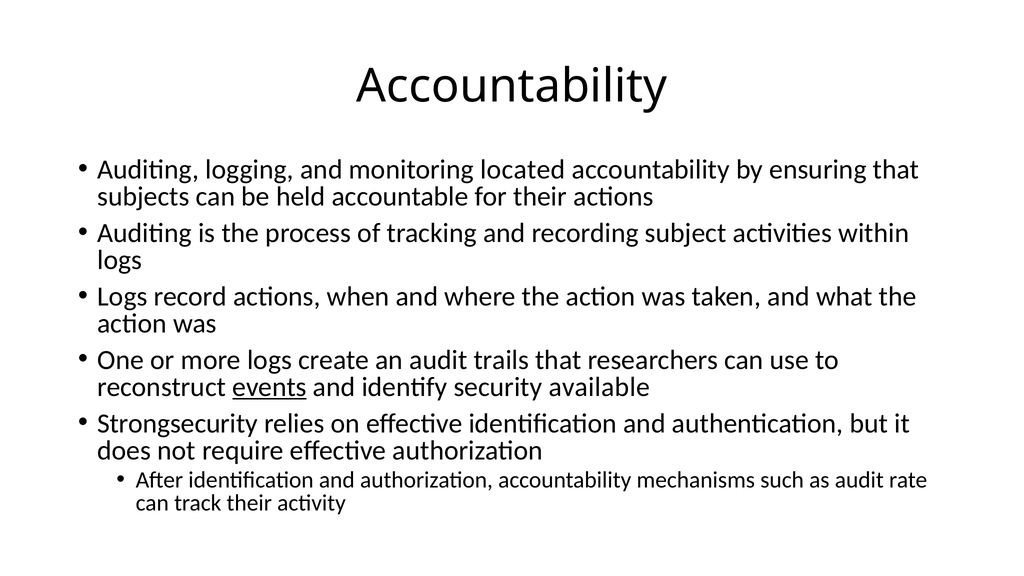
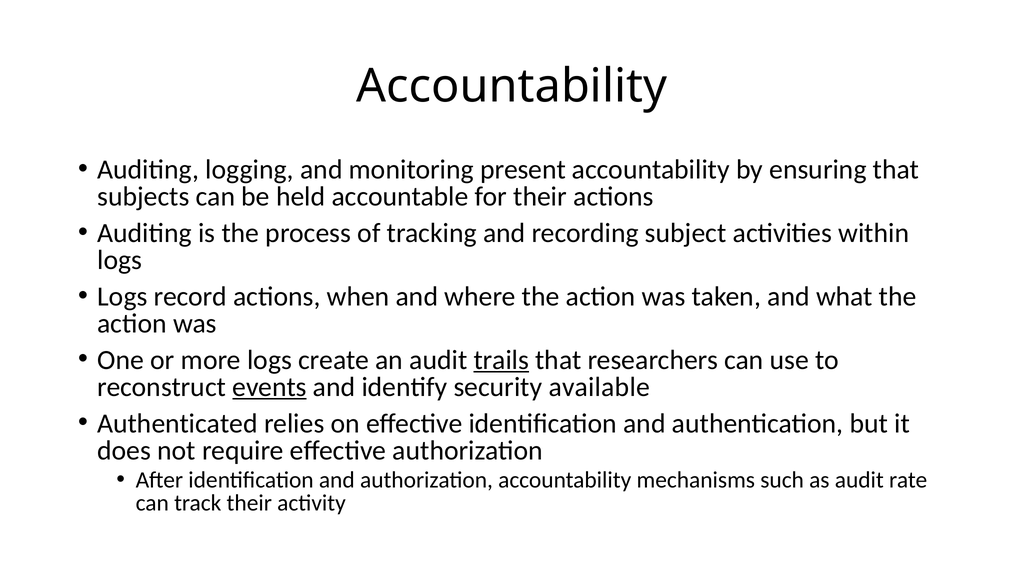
located: located -> present (523, 170)
trails underline: none -> present (501, 360)
Strongsecurity: Strongsecurity -> Authenticated (178, 423)
